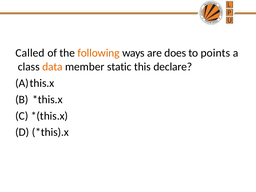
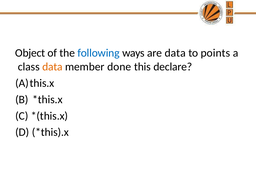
Called: Called -> Object (30, 53)
following colour: orange -> blue (99, 53)
are does: does -> data (175, 53)
static: static -> done (119, 67)
